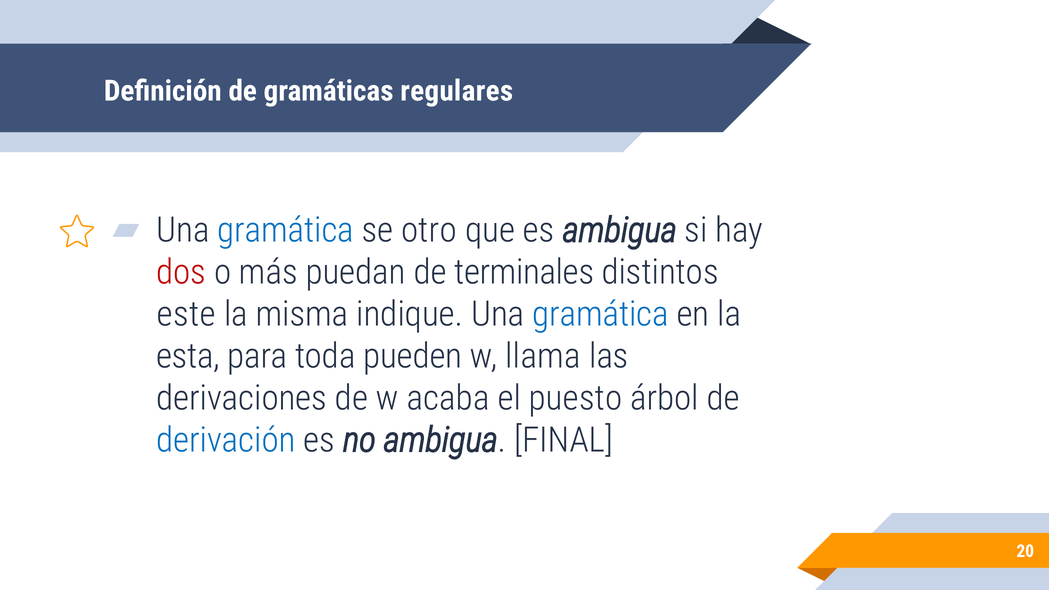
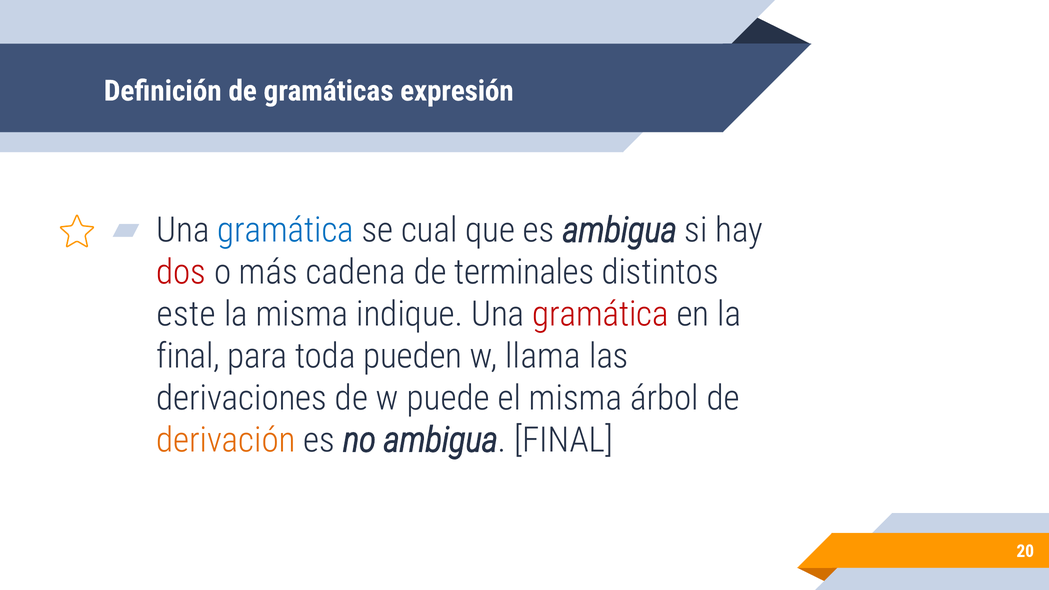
regulares: regulares -> expresión (457, 91)
otro: otro -> cual (429, 230)
puedan: puedan -> cadena (356, 272)
gramática colour: blue -> red (600, 314)
esta: esta -> final (188, 356)
acaba: acaba -> puede (448, 398)
el puesto: puesto -> misma (576, 398)
derivación colour: blue -> orange (226, 440)
